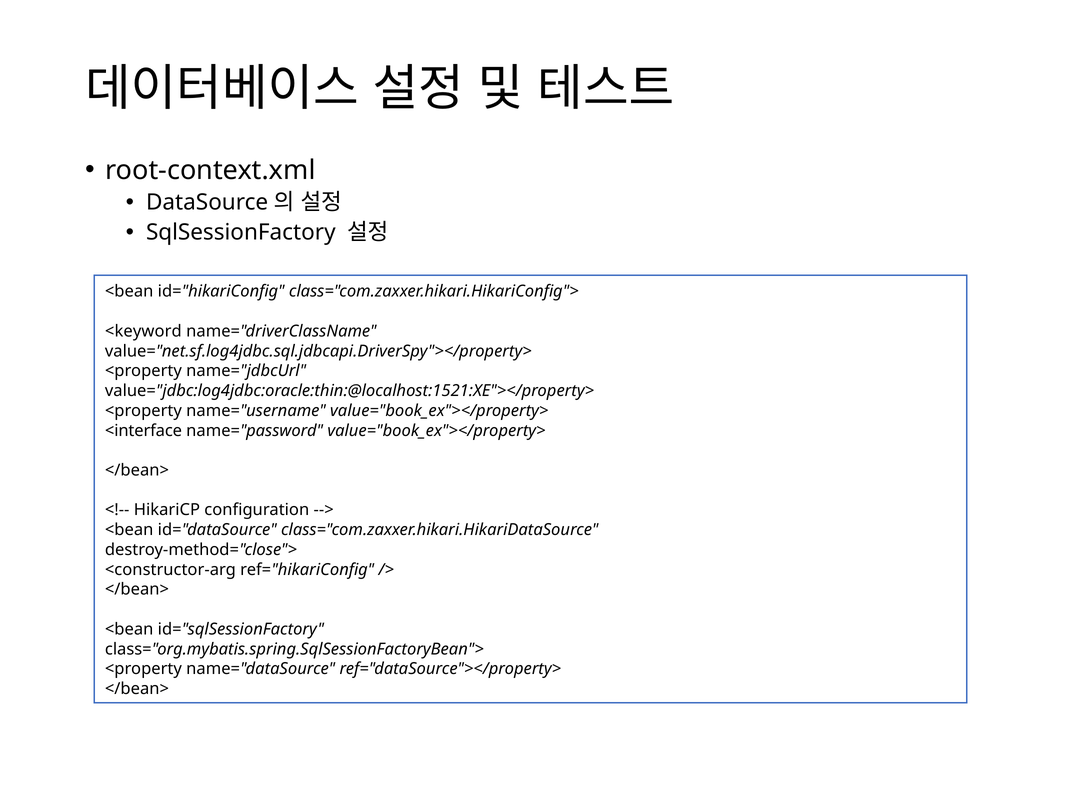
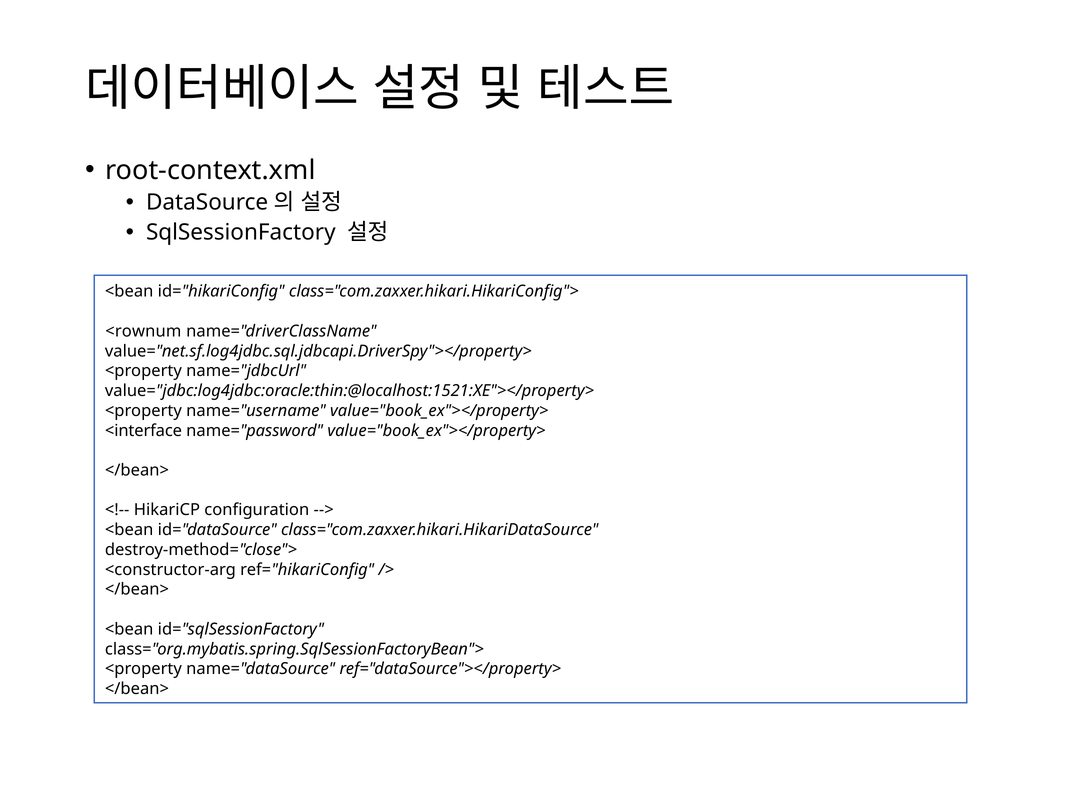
<keyword: <keyword -> <rownum (143, 331)
